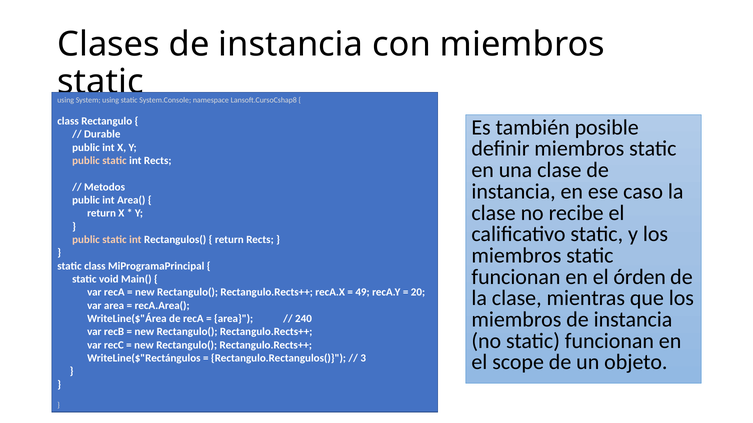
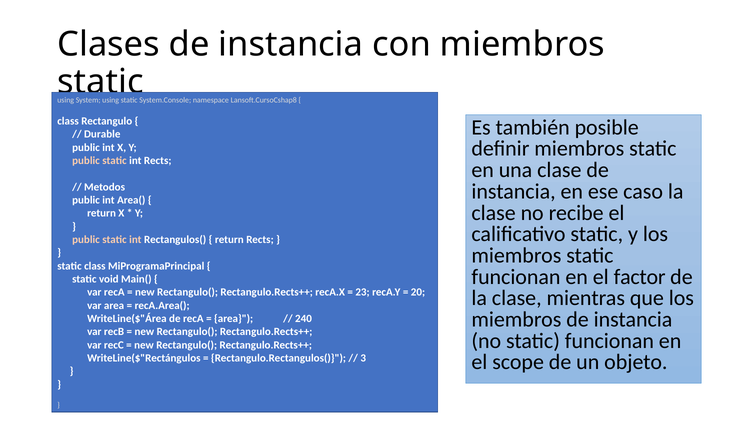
órden: órden -> factor (640, 277)
49: 49 -> 23 (363, 293)
